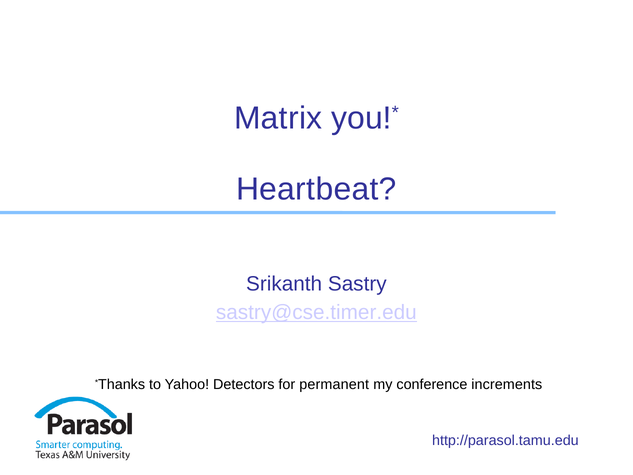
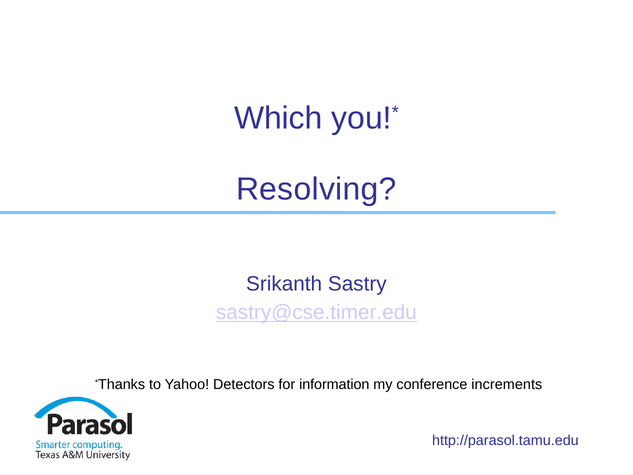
Matrix: Matrix -> Which (278, 118)
Heartbeat: Heartbeat -> Resolving (316, 189)
permanent: permanent -> information (334, 384)
